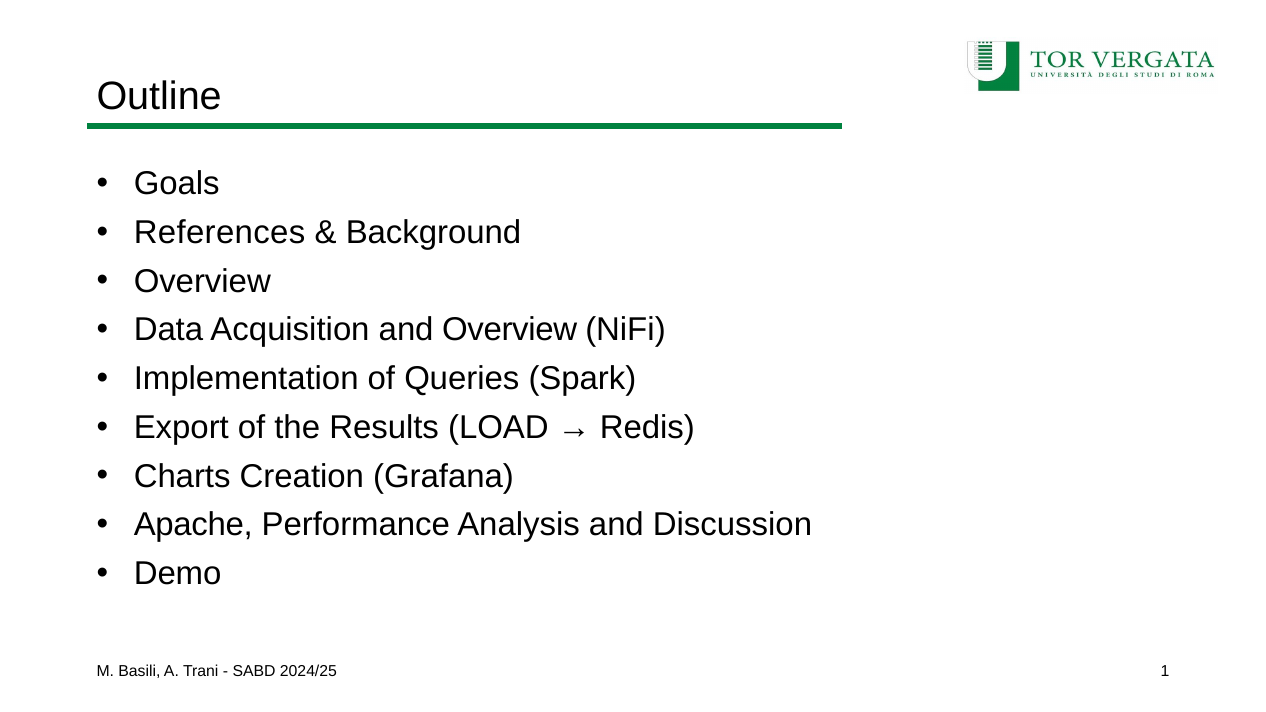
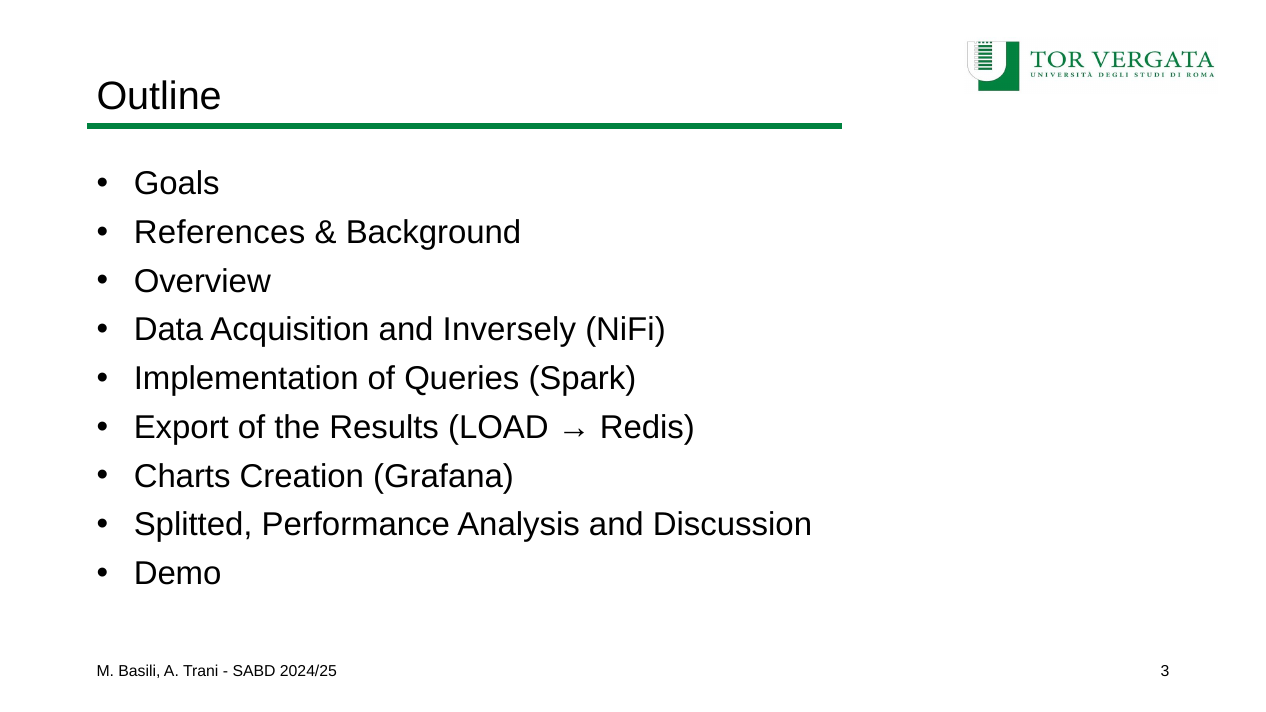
and Overview: Overview -> Inversely (509, 330)
Apache: Apache -> Splitted (193, 525)
1: 1 -> 3 (1165, 671)
